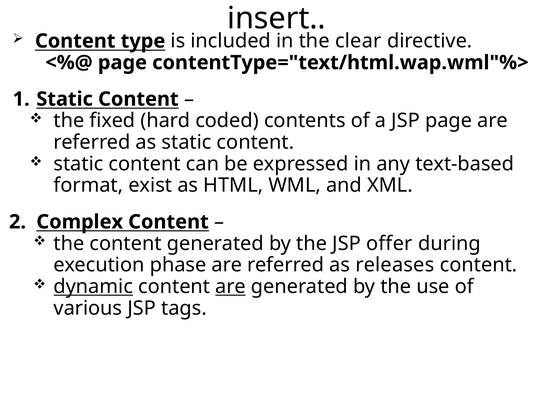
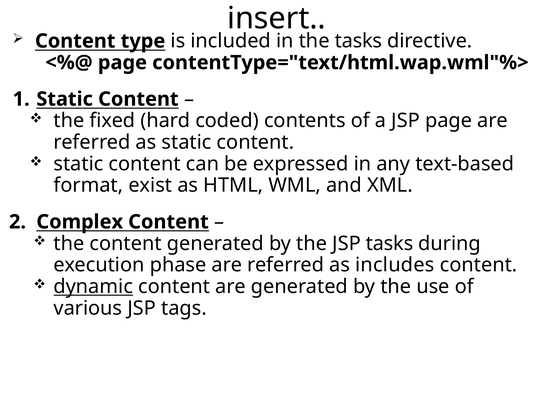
the clear: clear -> tasks (358, 41)
JSP offer: offer -> tasks (390, 243)
releases: releases -> includes (395, 265)
are underline: present -> none (231, 286)
